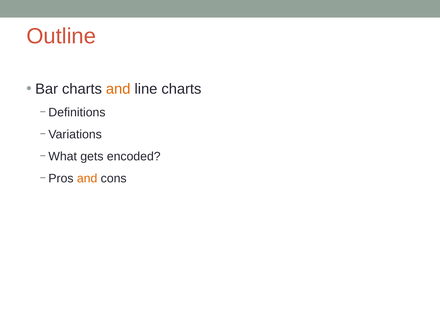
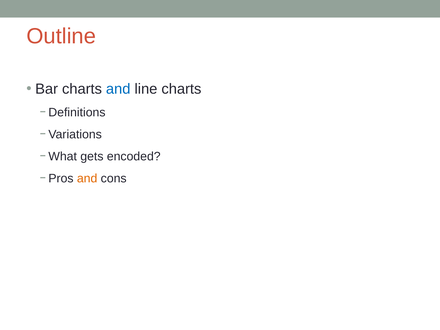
and colour: orange -> blue (118, 89)
